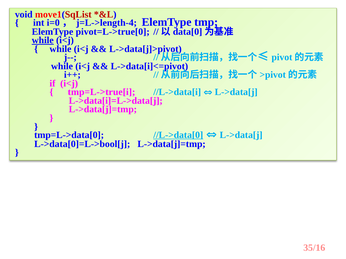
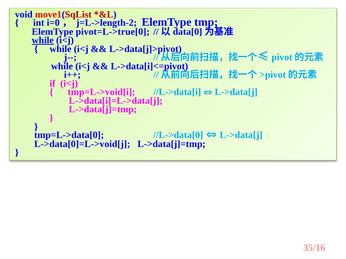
j=L->length-4: j=L->length-4 -> j=L->length-2 (107, 23)
tmp=L->true[i: tmp=L->true[i -> tmp=L->void[i (102, 92)
//L->data[0 underline: present -> none (178, 135)
L->data[0]=L->bool[j: L->data[0]=L->bool[j -> L->data[0]=L->void[j (82, 144)
